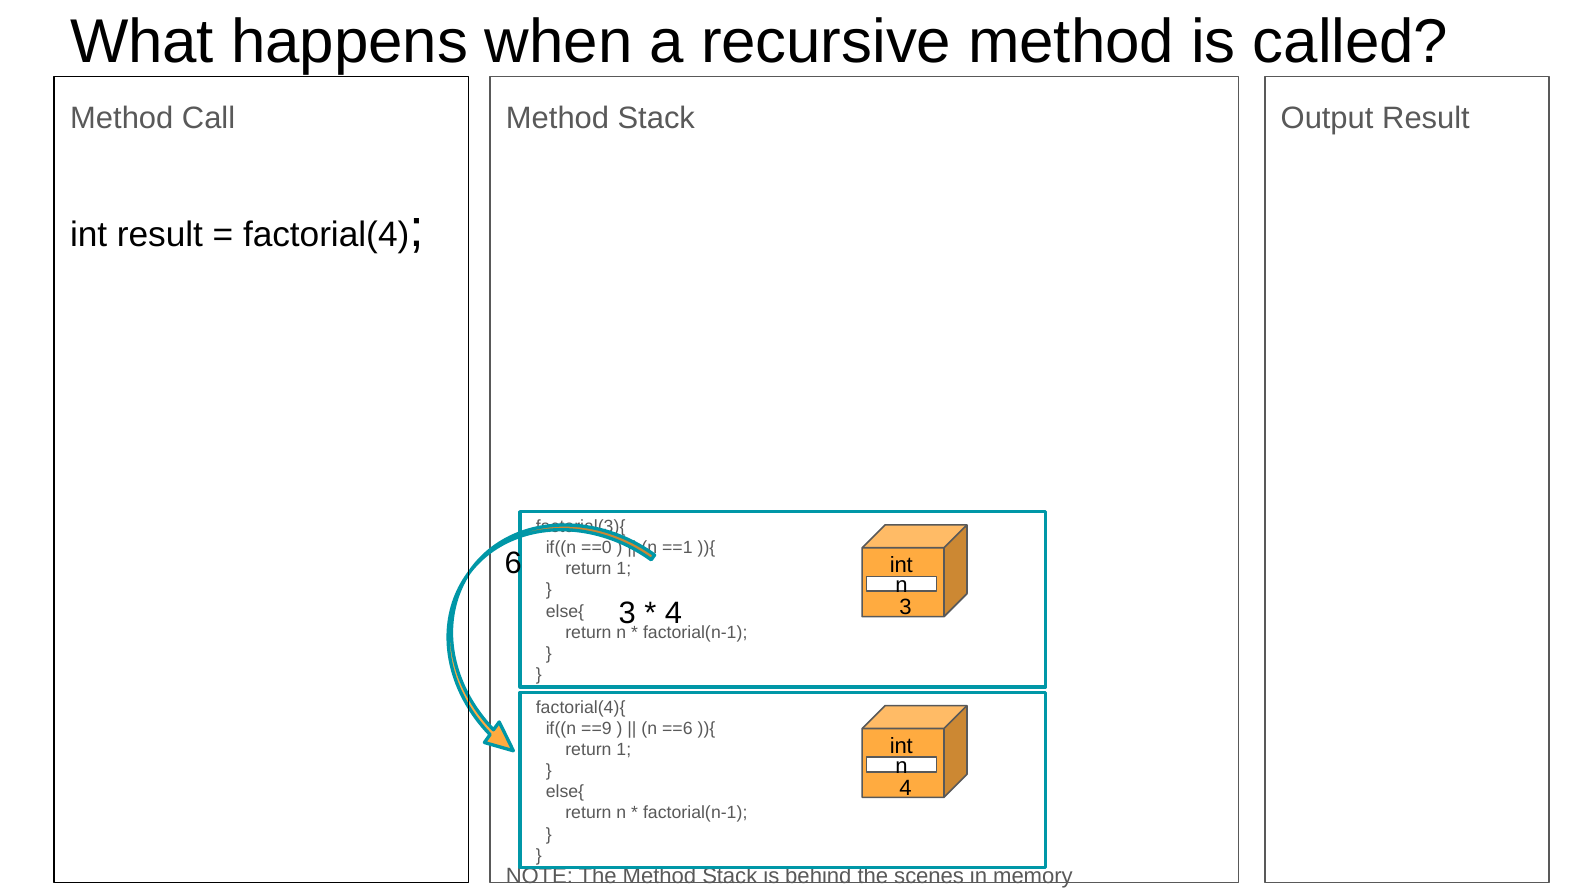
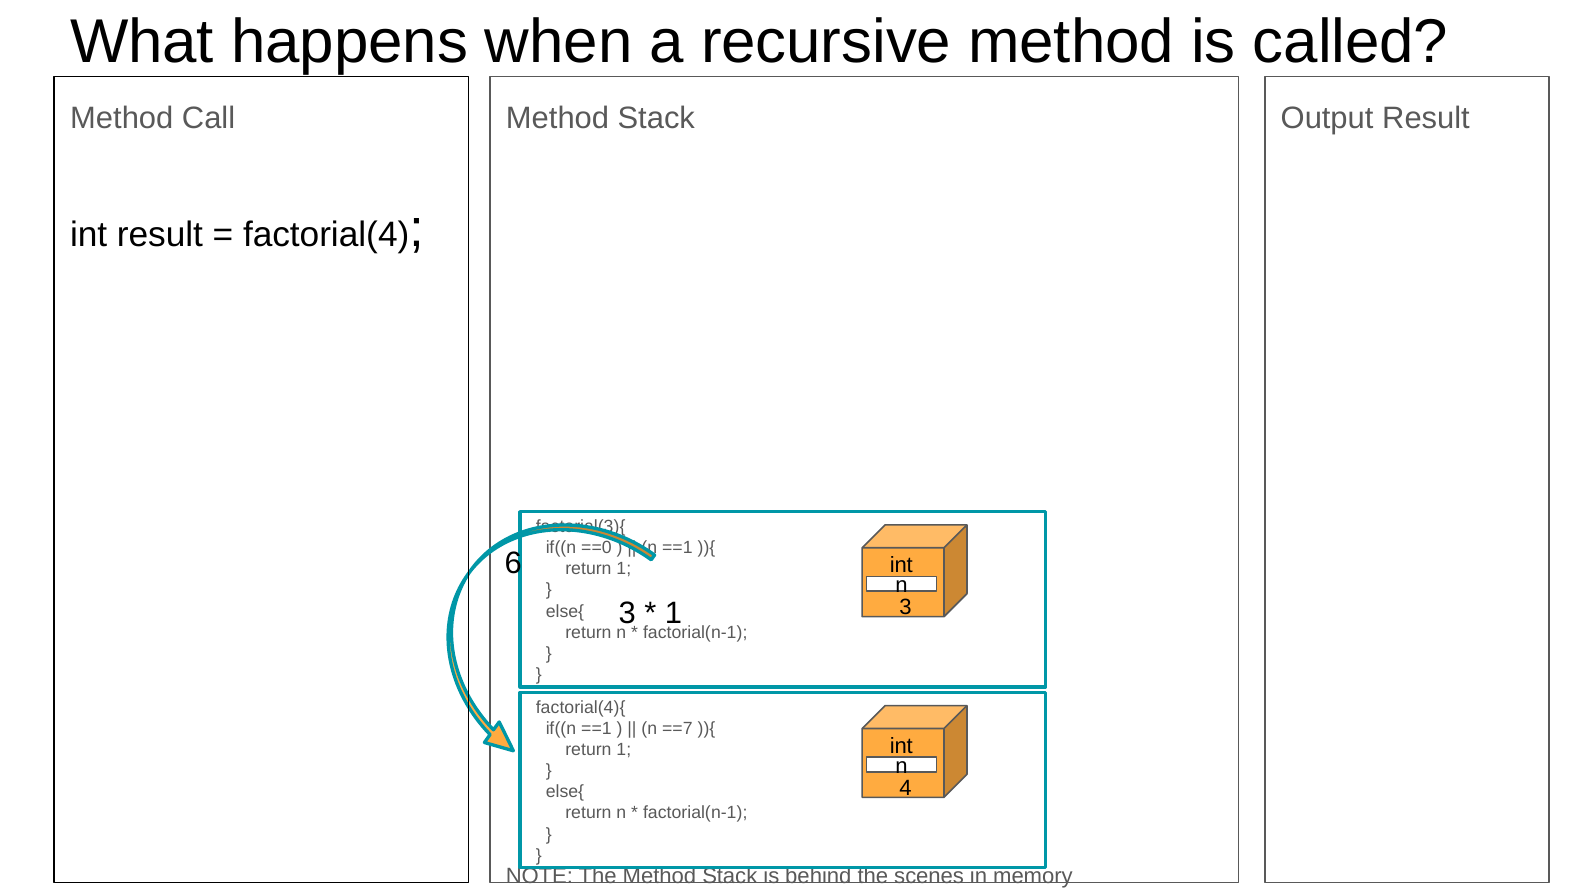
4: 4 -> 1 (674, 614)
if((n ==9: ==9 -> ==1 (596, 729)
==6: ==6 -> ==7 (677, 729)
